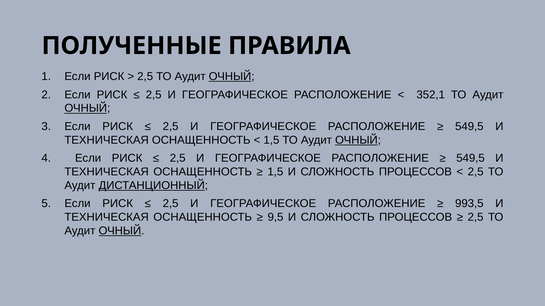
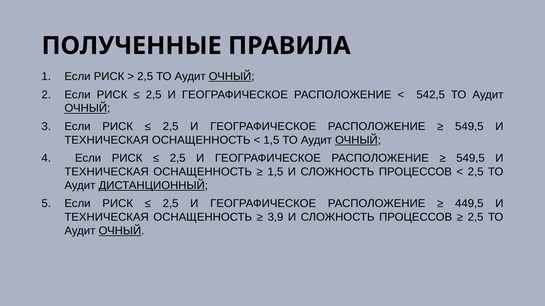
352,1: 352,1 -> 542,5 (431, 95)
993,5: 993,5 -> 449,5 (469, 204)
9,5: 9,5 -> 3,9 (275, 217)
